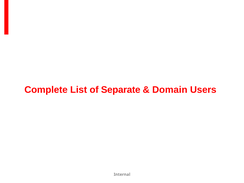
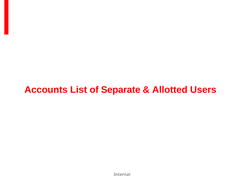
Complete: Complete -> Accounts (46, 90)
Domain: Domain -> Allotted (170, 90)
